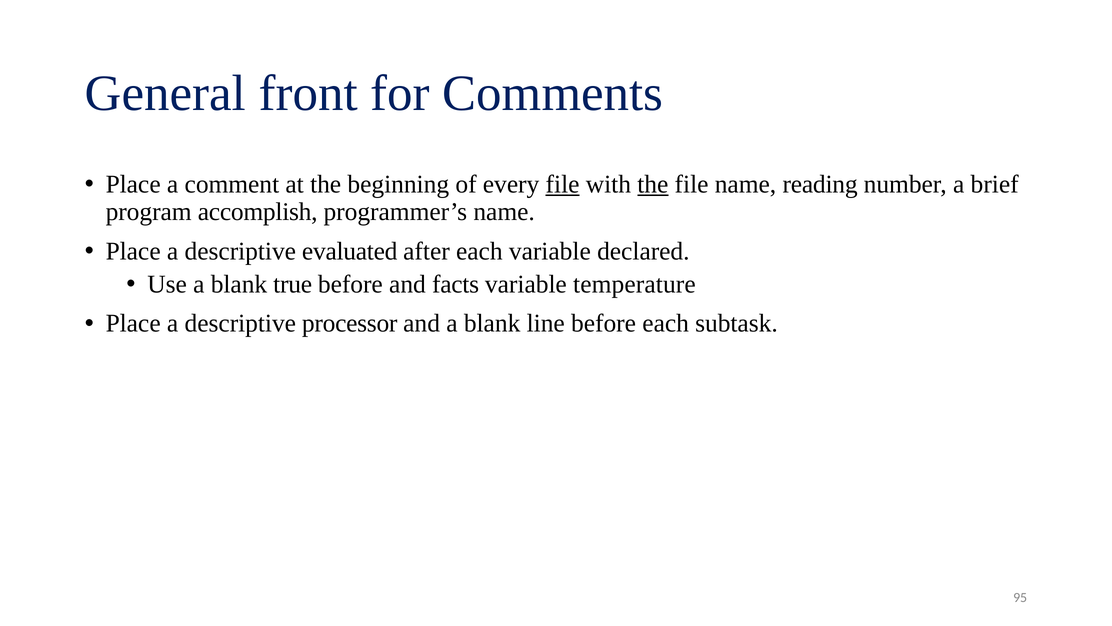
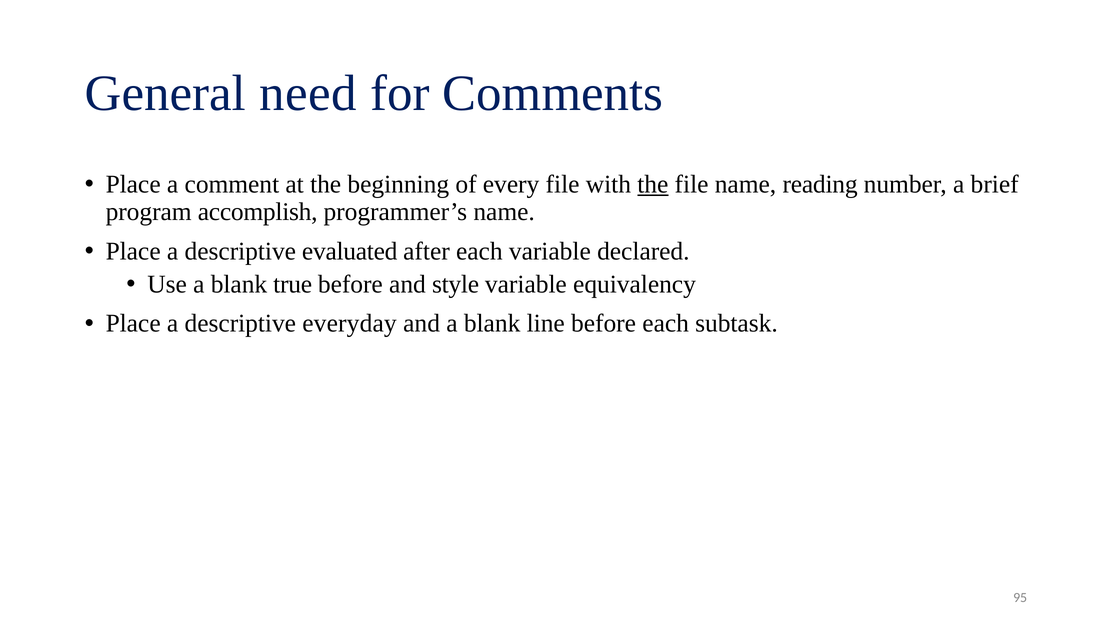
front: front -> need (308, 93)
file underline: present -> none (563, 184)
facts: facts -> style (456, 284)
temperature: temperature -> equivalency (634, 284)
processor: processor -> everyday (350, 323)
